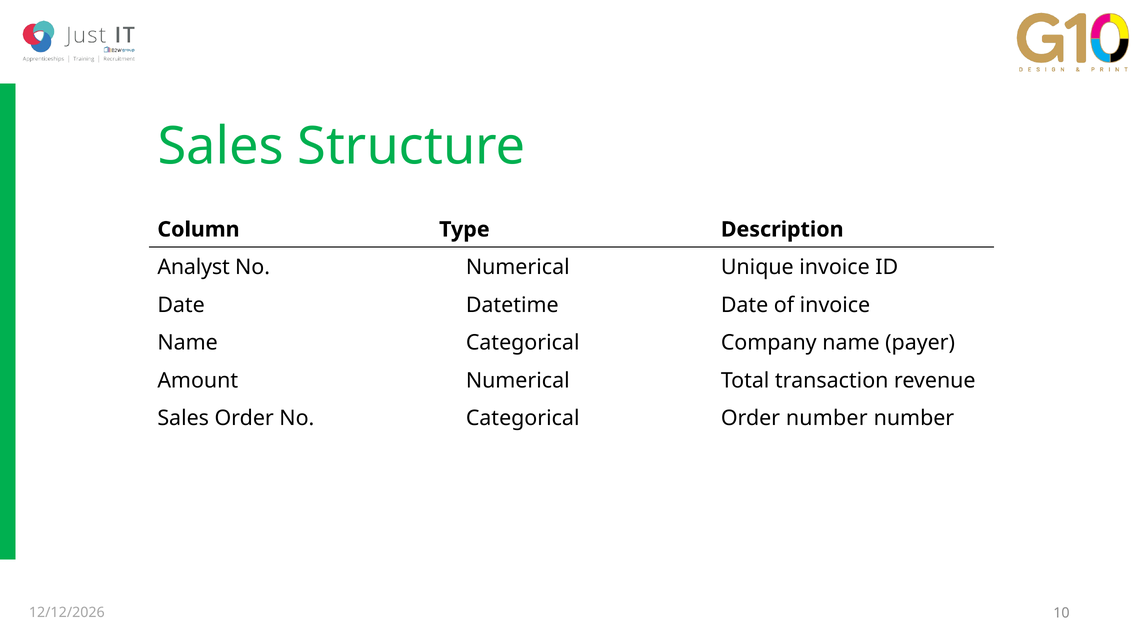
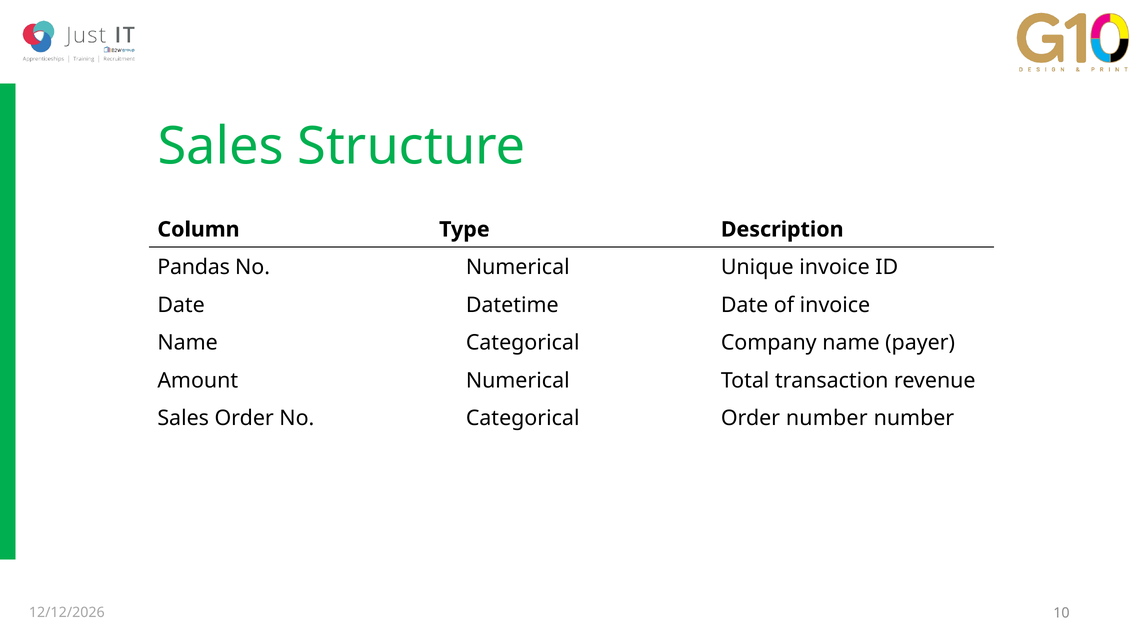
Analyst: Analyst -> Pandas (194, 267)
